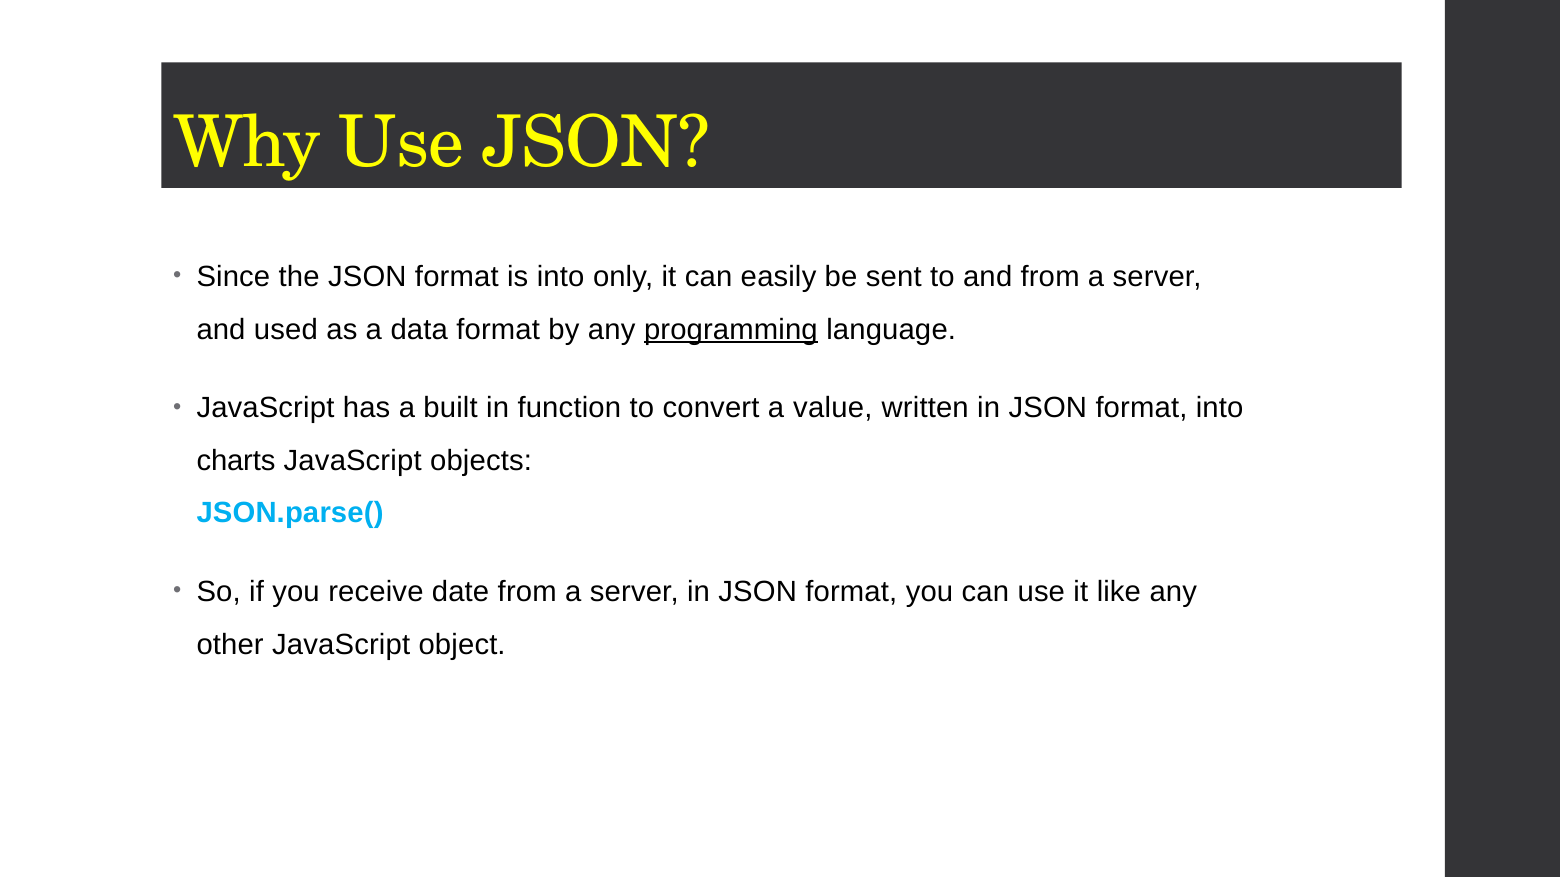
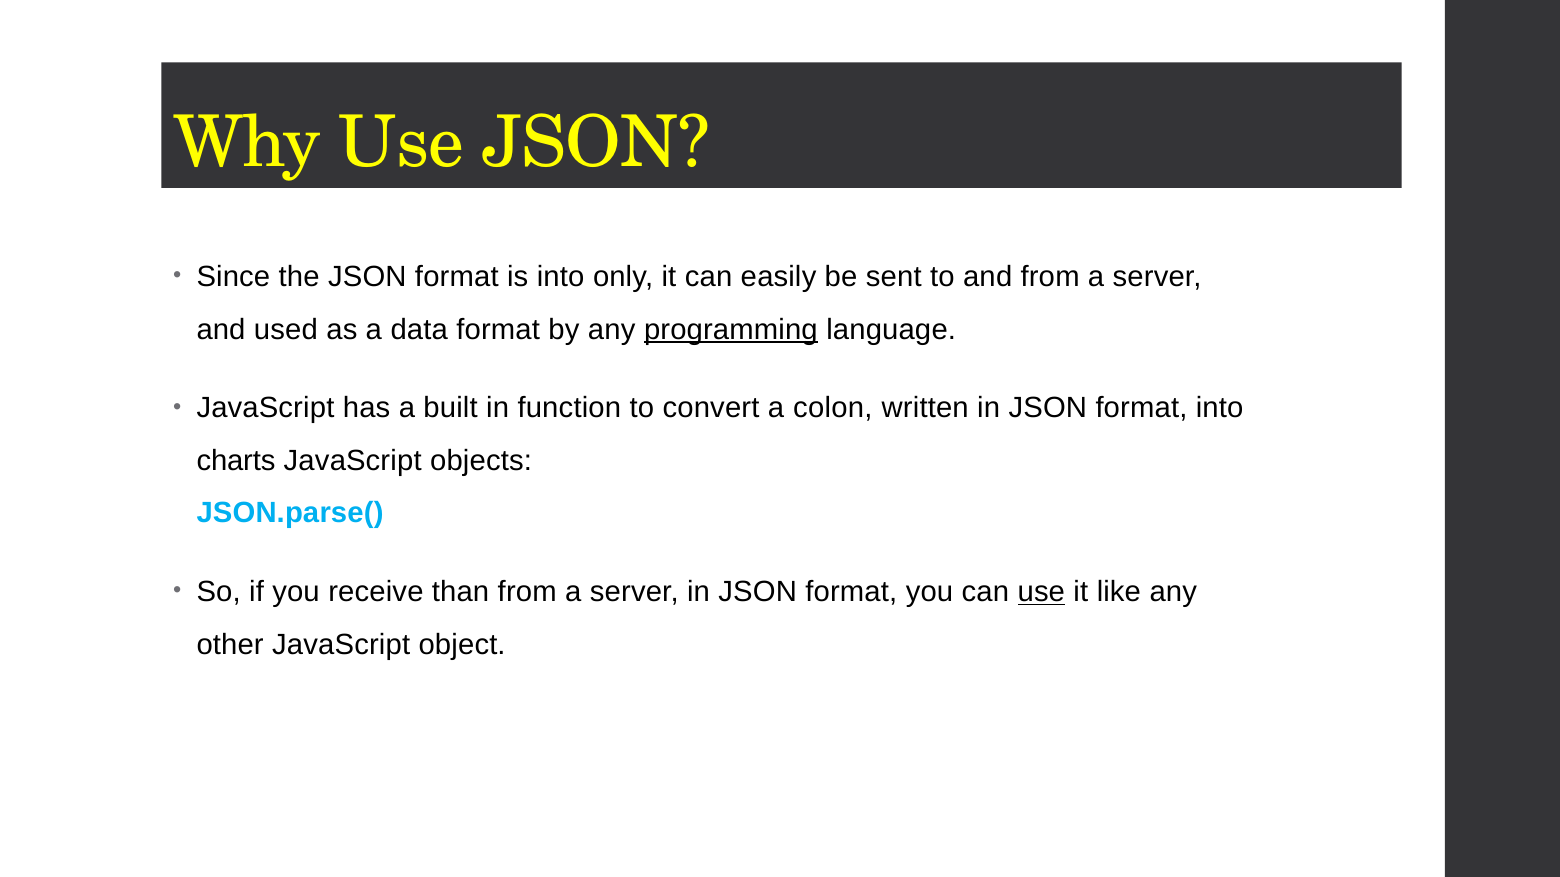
value: value -> colon (833, 408)
date: date -> than (461, 592)
use underline: none -> present (1041, 592)
